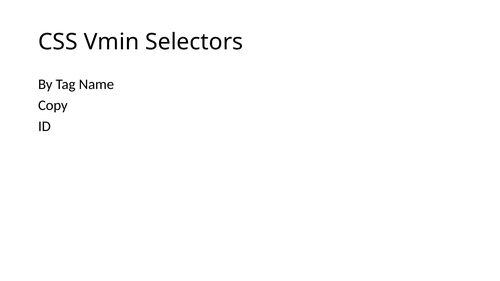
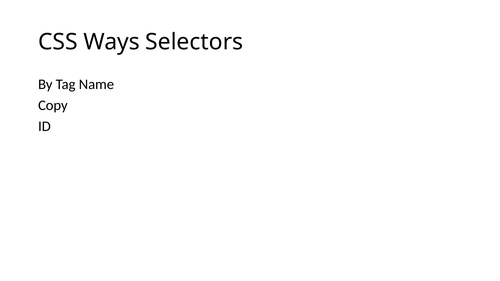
Vmin: Vmin -> Ways (112, 42)
